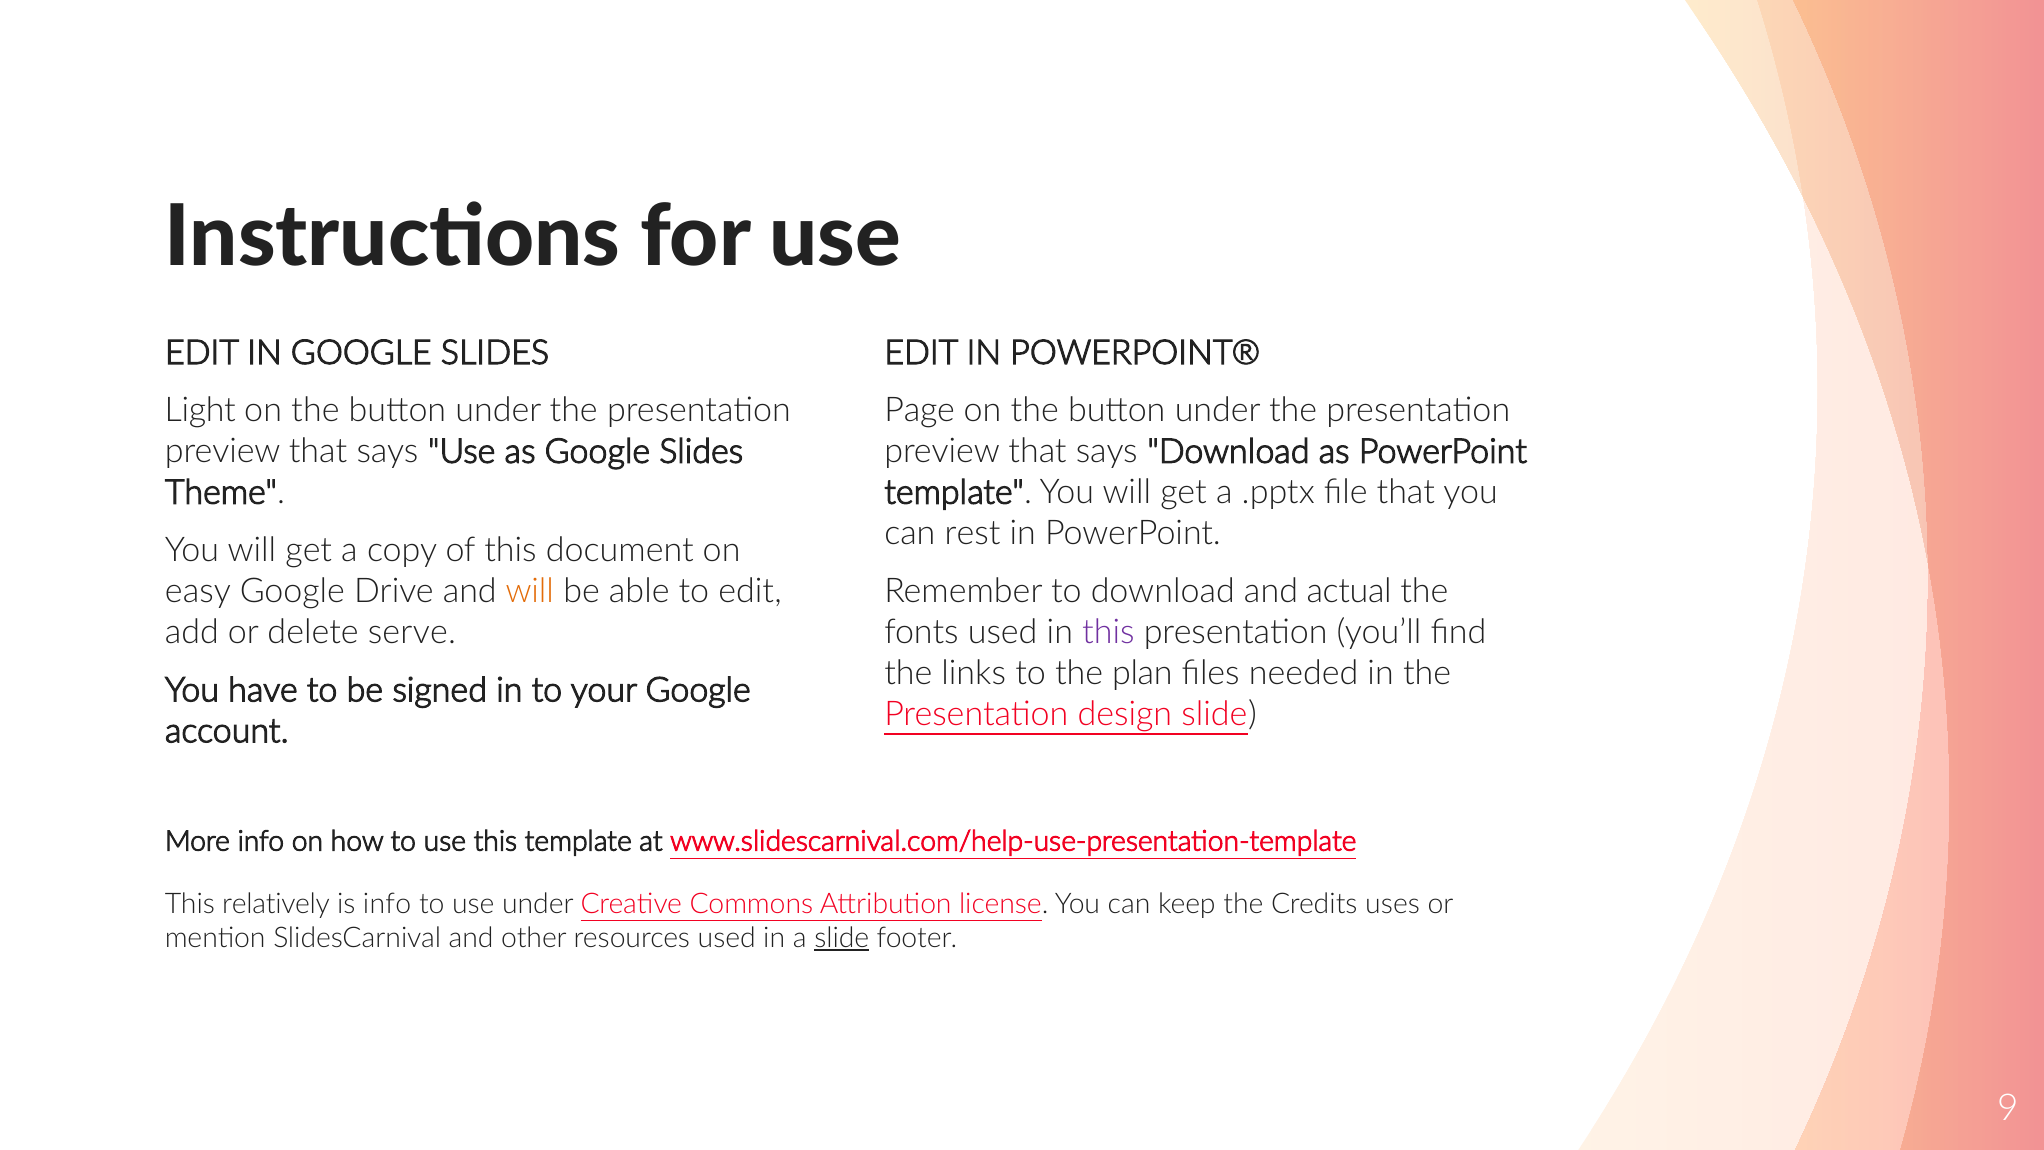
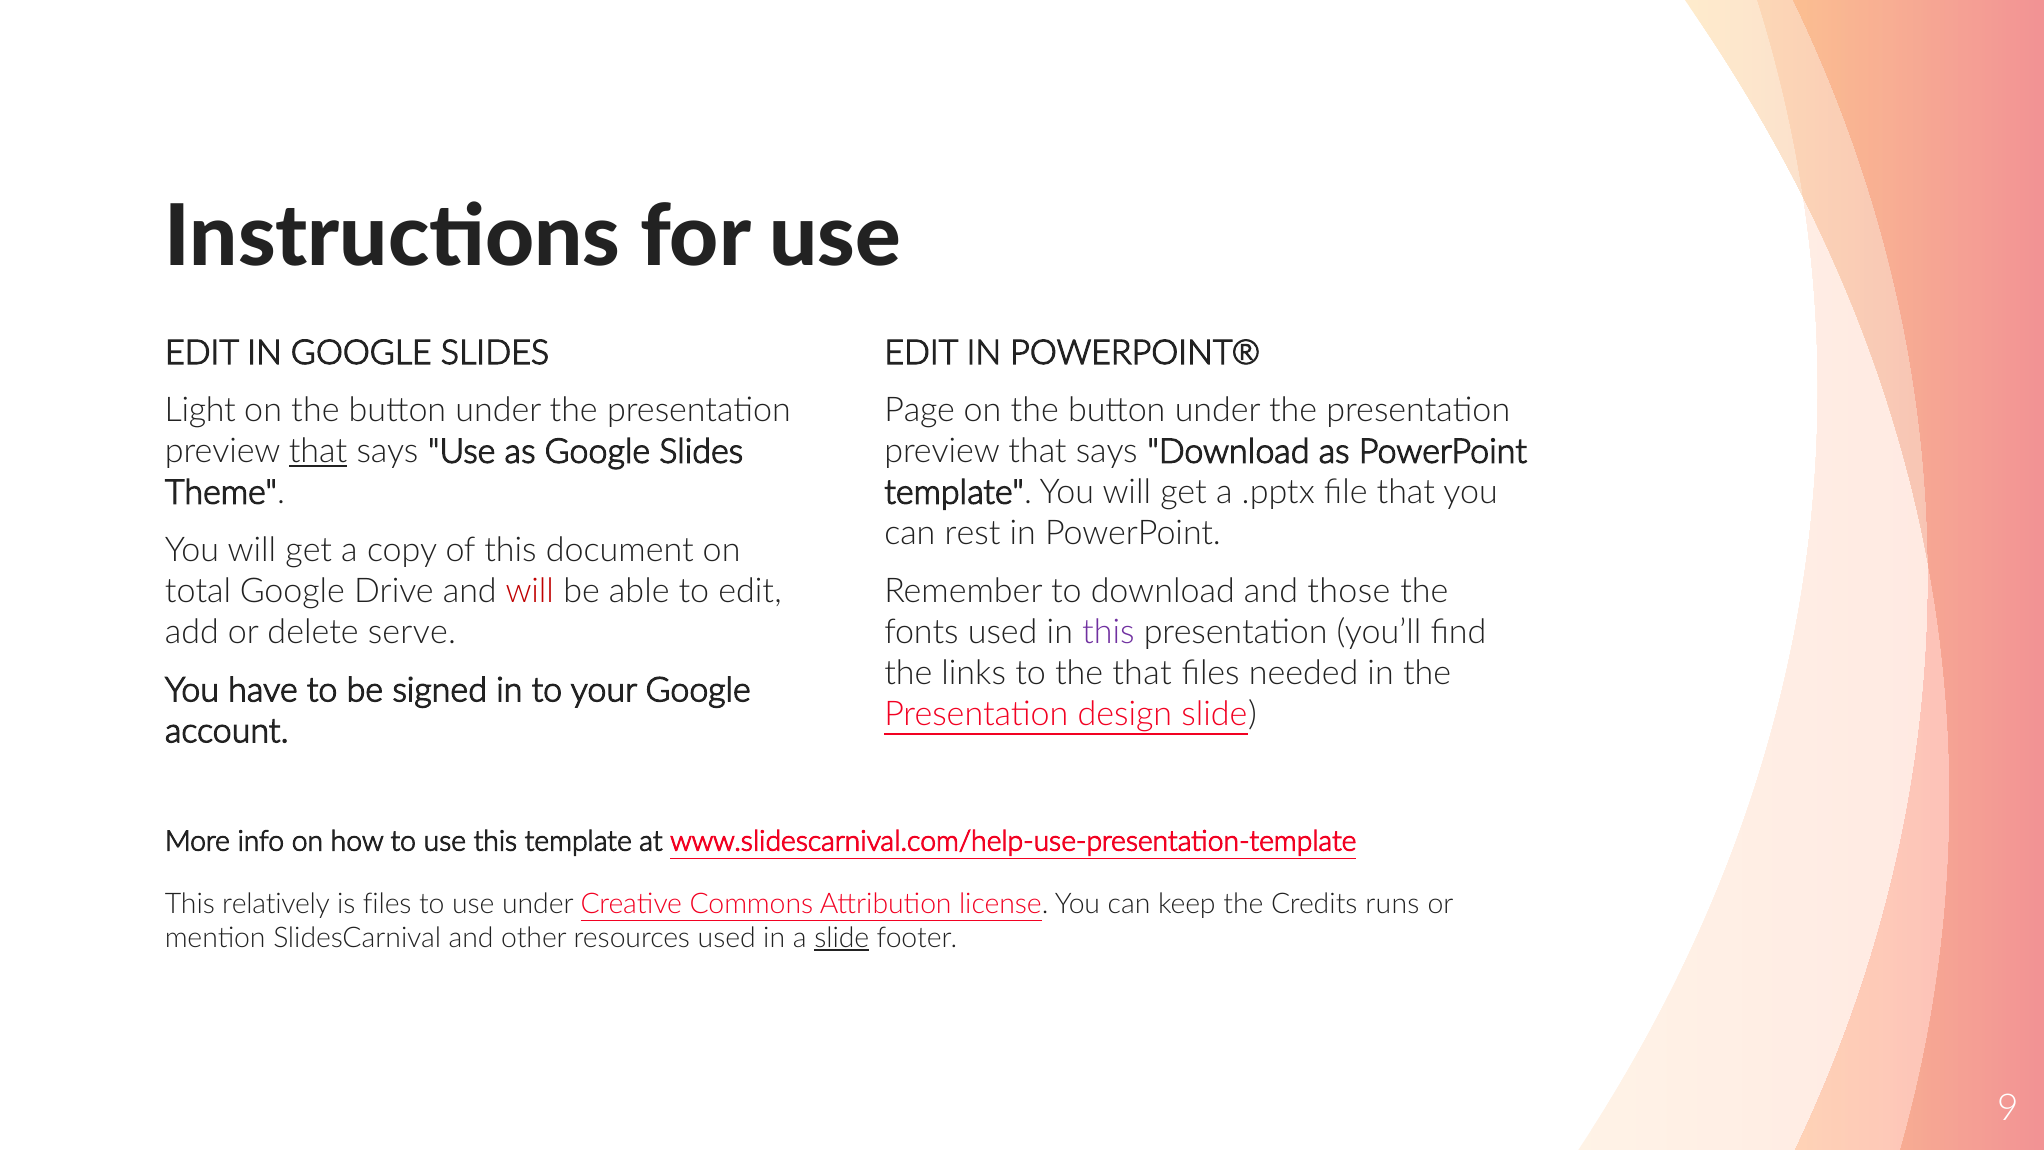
that underline: none -> present (318, 451)
easy: easy -> total (198, 591)
will colour: orange -> red (530, 591)
actual: actual -> those (1349, 591)
the plan: plan -> that (1142, 673)
is info: info -> files (387, 904)
uses: uses -> runs (1392, 904)
